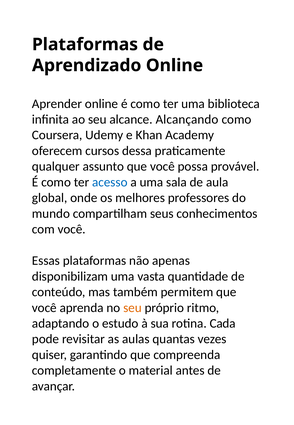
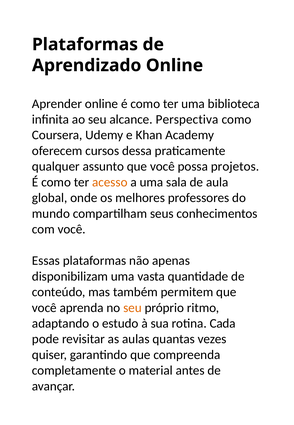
Alcançando: Alcançando -> Perspectiva (187, 119)
provável: provável -> projetos (235, 166)
acesso colour: blue -> orange (110, 182)
